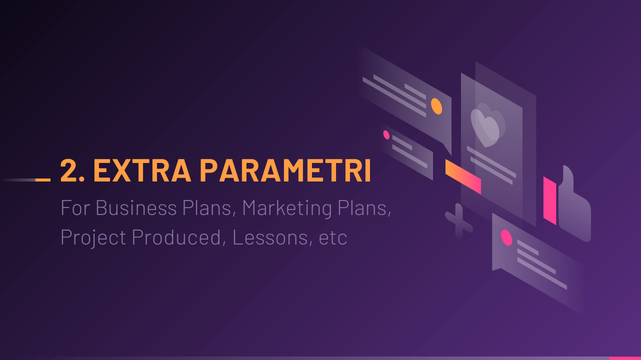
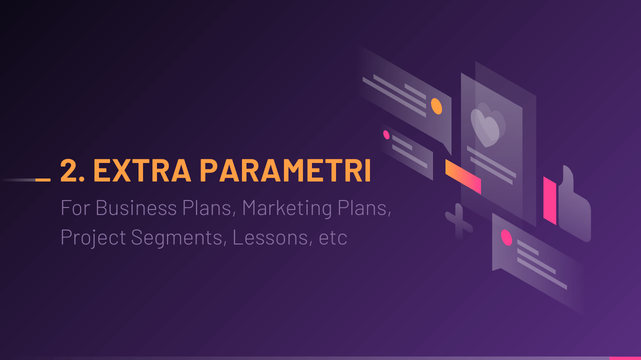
Produced: Produced -> Segments (179, 238)
